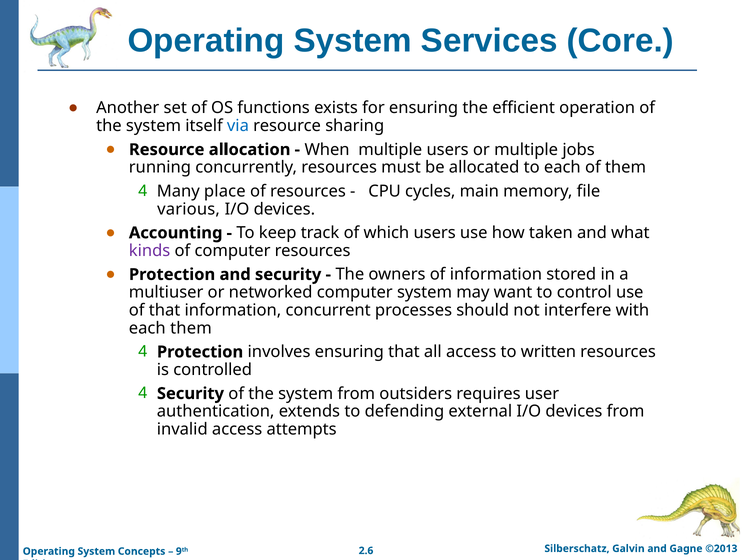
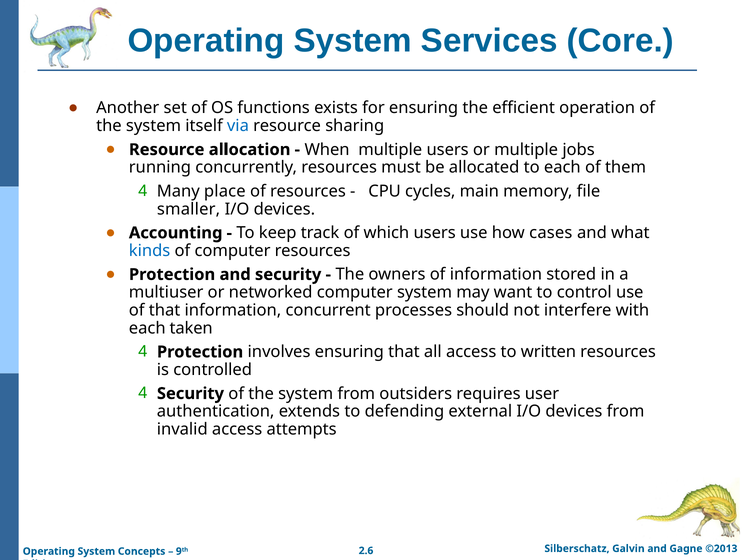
various: various -> smaller (189, 209)
taken: taken -> cases (551, 233)
kinds colour: purple -> blue (150, 251)
each them: them -> taken (191, 328)
